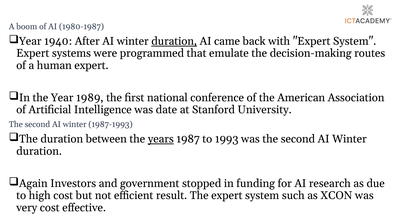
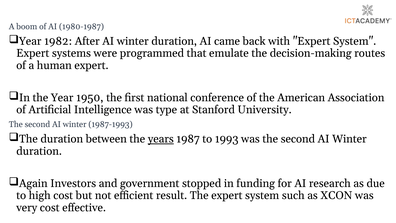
1940: 1940 -> 1982 (58, 41)
duration underline: present -> none (174, 41)
1989: 1989 -> 1950 (90, 98)
date: date -> type (166, 110)
